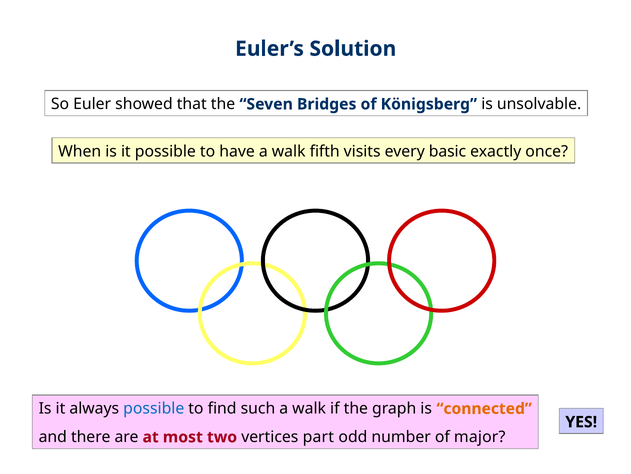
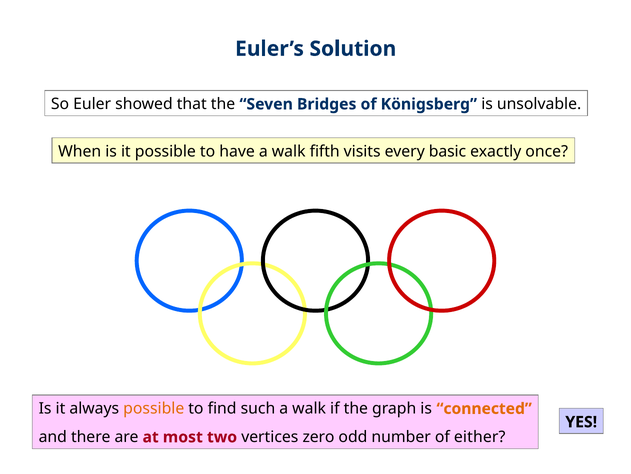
possible colour: blue -> orange (154, 408)
part: part -> zero (319, 436)
major: major -> either (480, 436)
